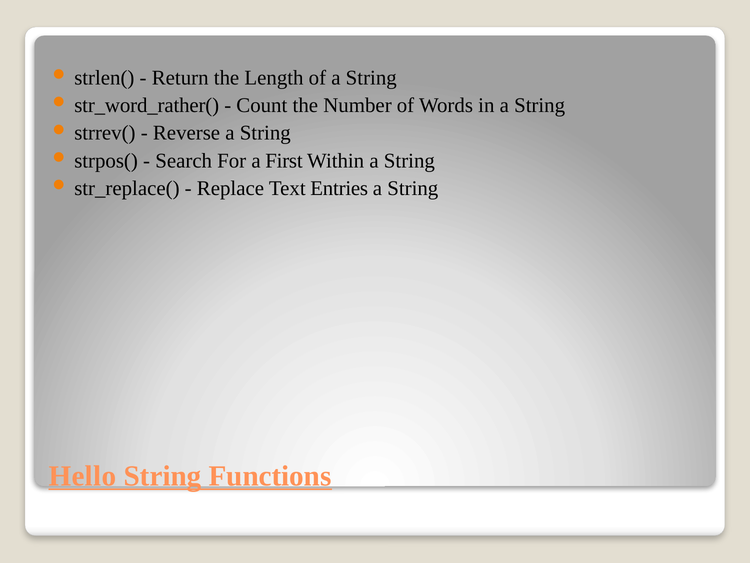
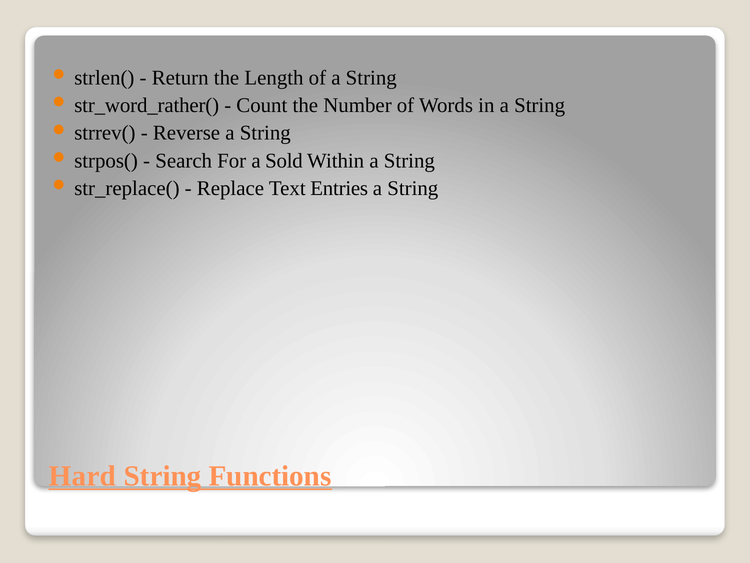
First: First -> Sold (284, 161)
Hello: Hello -> Hard (82, 476)
